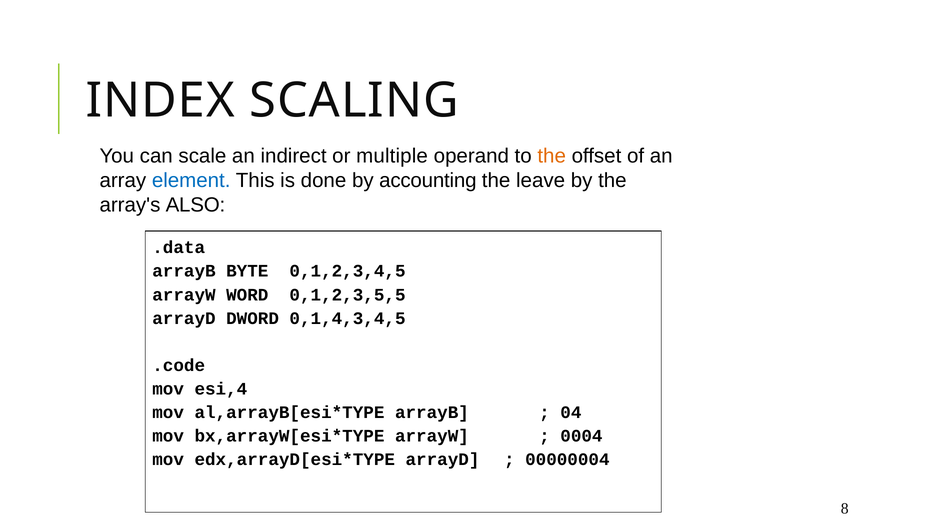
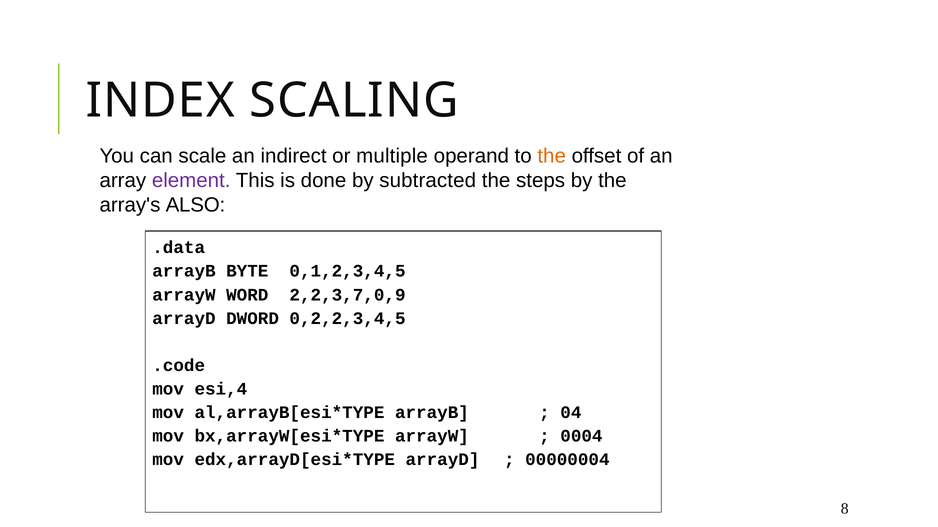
element colour: blue -> purple (191, 181)
accounting: accounting -> subtracted (428, 181)
leave: leave -> steps (541, 181)
0,1,2,3,5,5: 0,1,2,3,5,5 -> 2,2,3,7,0,9 (348, 295)
0,1,4,3,4,5: 0,1,4,3,4,5 -> 0,2,2,3,4,5 (348, 319)
